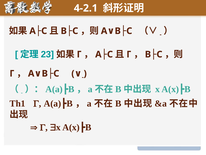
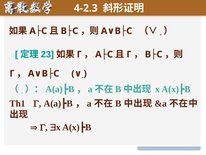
4-2.1: 4-2.1 -> 4-2.3 (86, 8)
